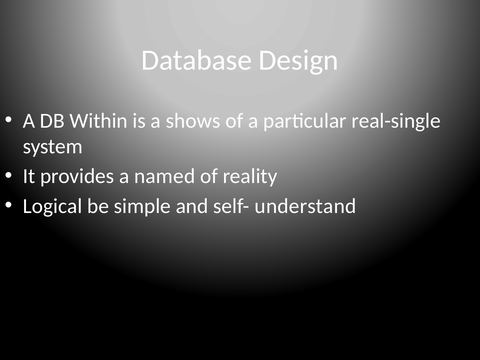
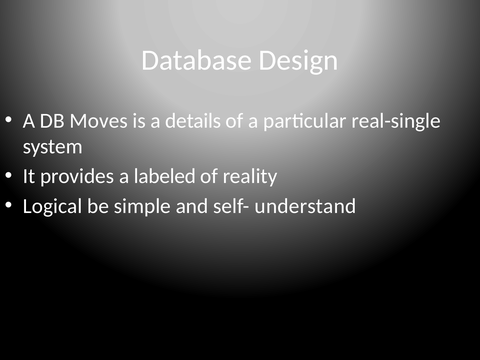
Within: Within -> Moves (99, 121)
shows: shows -> details (193, 121)
named: named -> labeled (165, 176)
